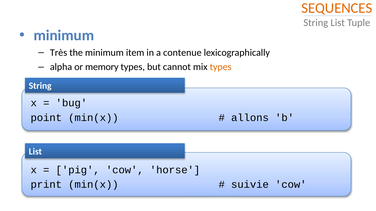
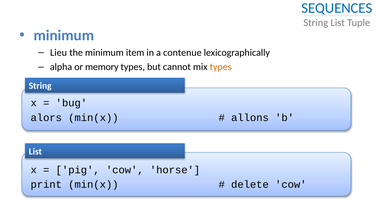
SEQUENCES colour: orange -> blue (337, 8)
Très: Très -> Lieu (59, 53)
point: point -> alors (46, 118)
suivie: suivie -> delete (250, 185)
